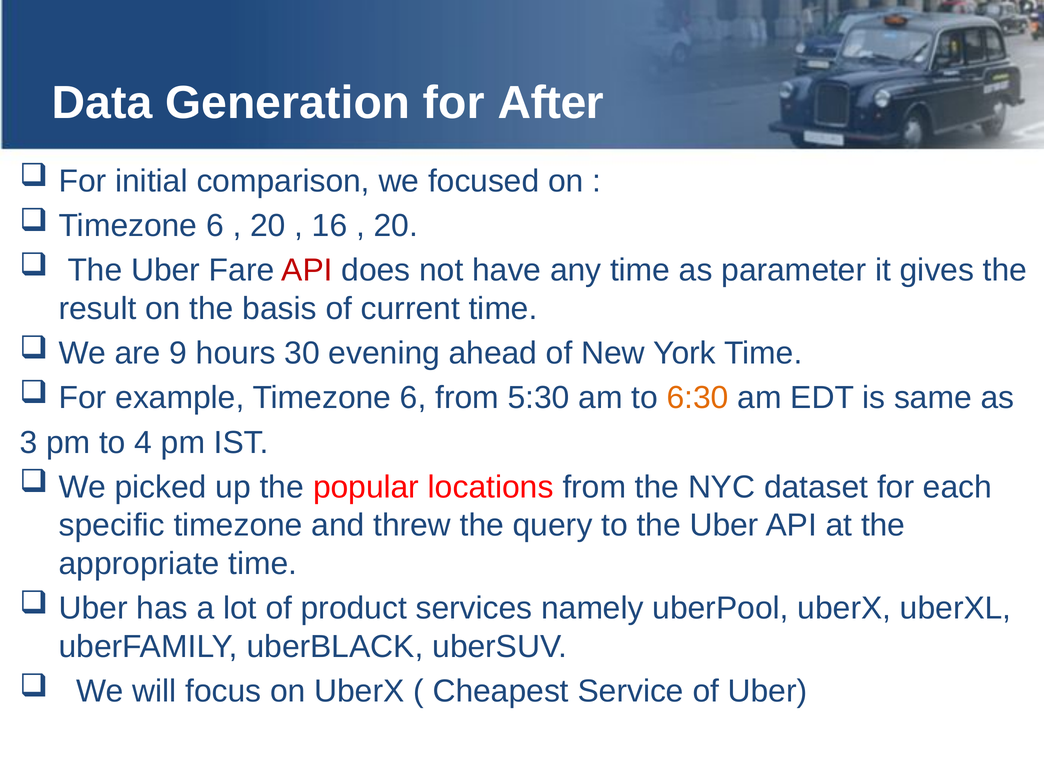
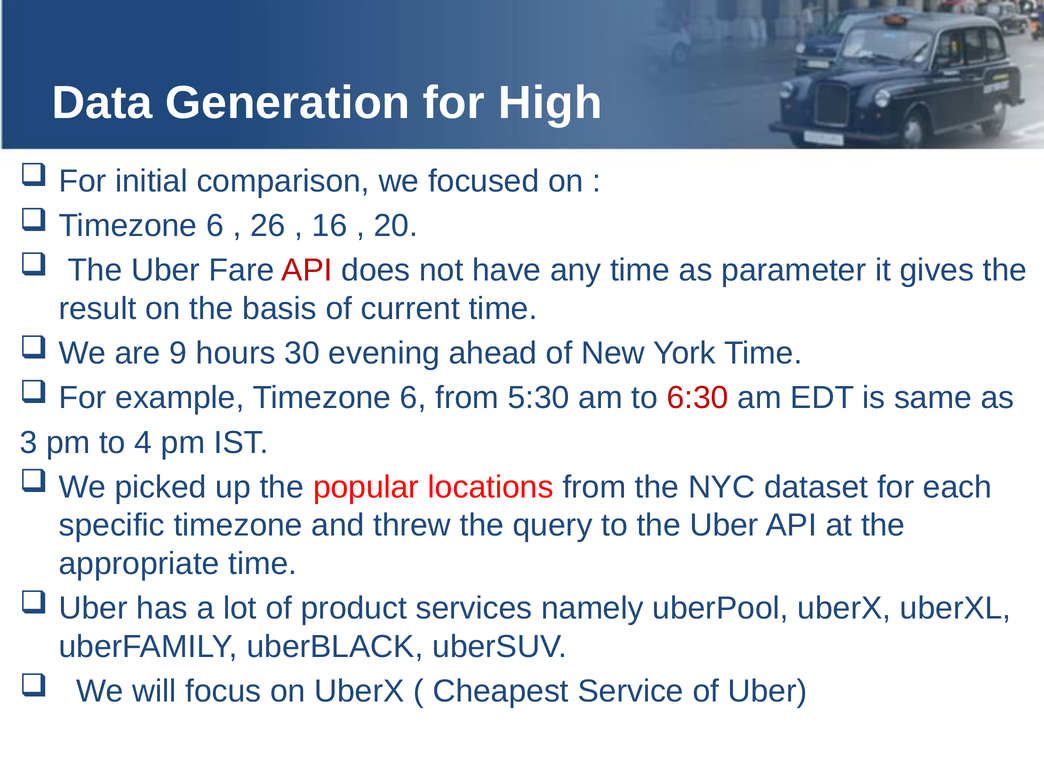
After: After -> High (550, 103)
20: 20 -> 26 (268, 226)
6:30 colour: orange -> red (698, 398)
